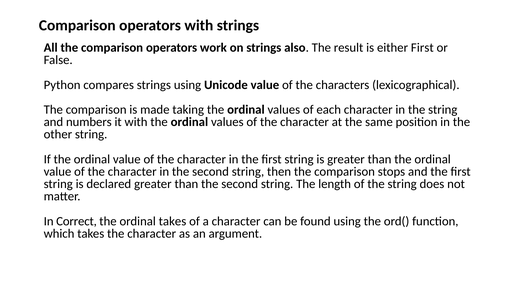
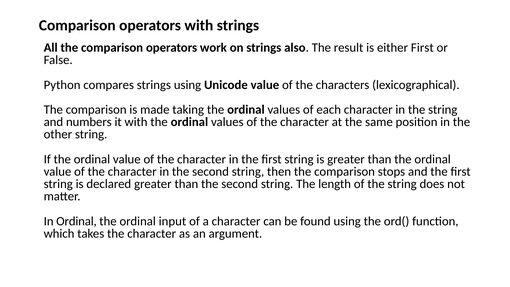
In Correct: Correct -> Ordinal (77, 221)
ordinal takes: takes -> input (172, 221)
